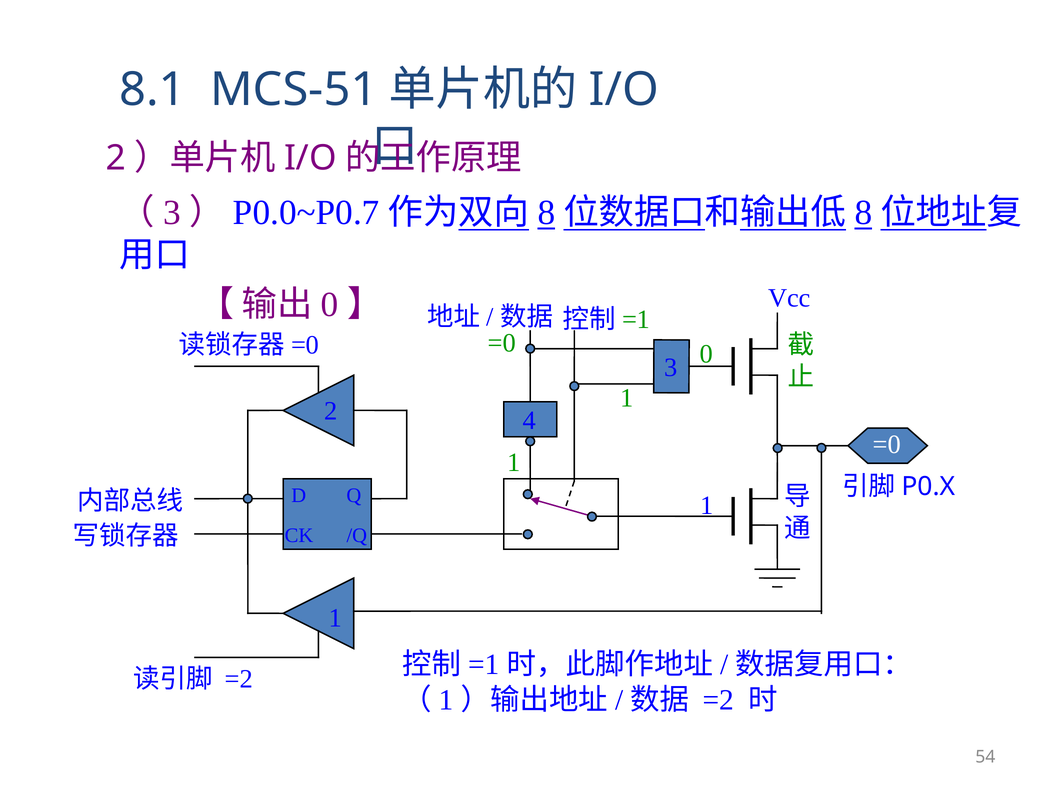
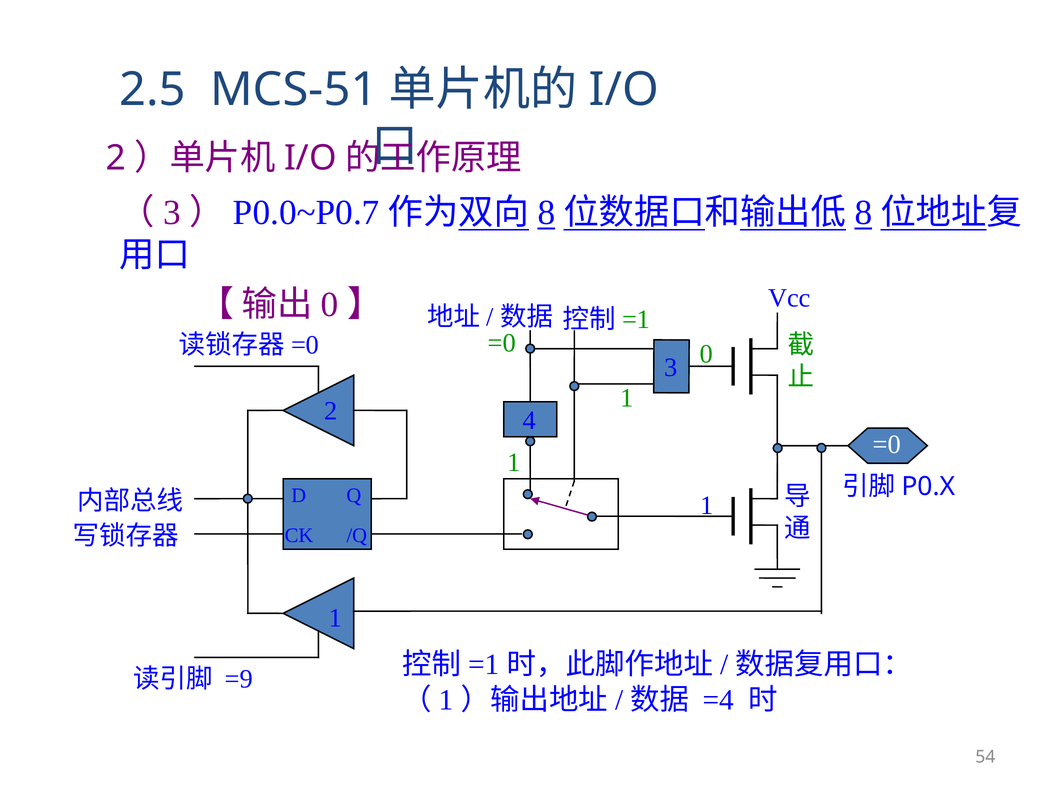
8.1: 8.1 -> 2.5 (152, 90)
=2: =2 -> =9 (239, 679)
=2: =2 -> =4 (718, 700)
